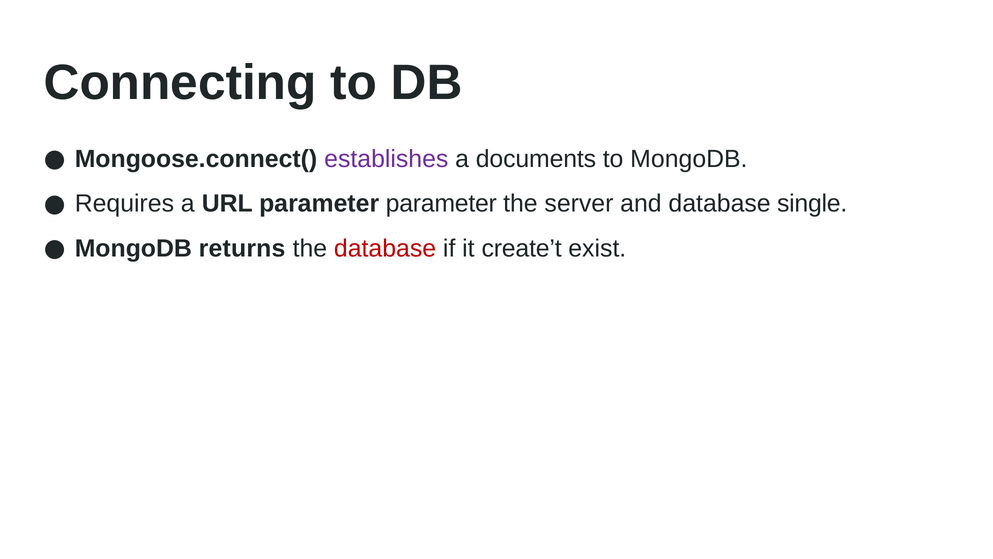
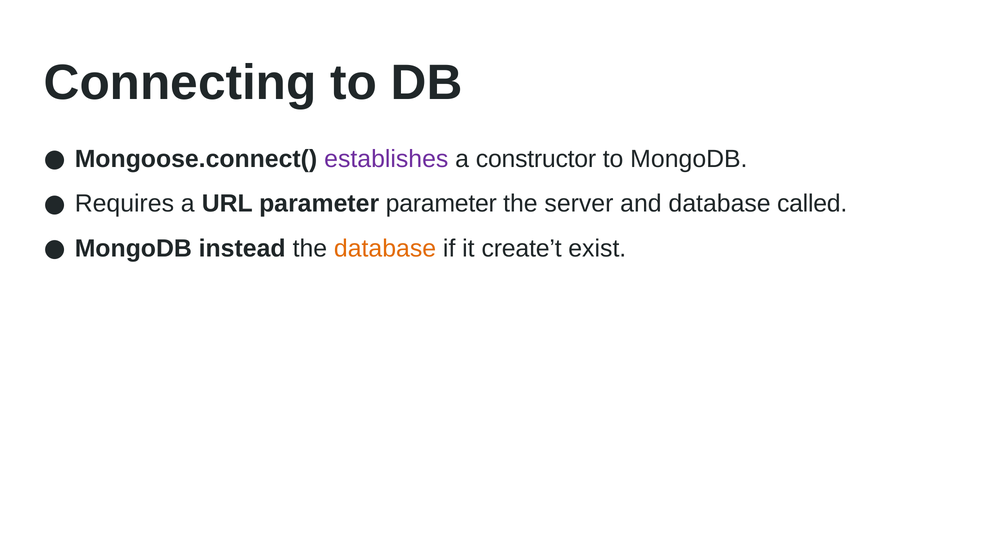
documents: documents -> constructor (536, 159)
single: single -> called (812, 204)
returns: returns -> instead (242, 248)
database colour: red -> orange (385, 248)
